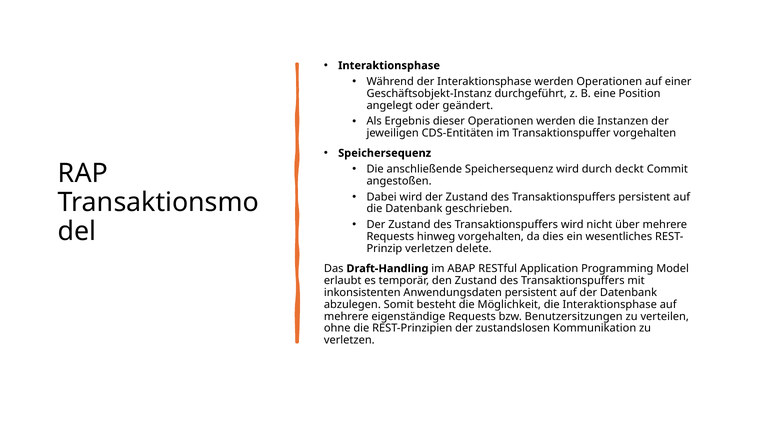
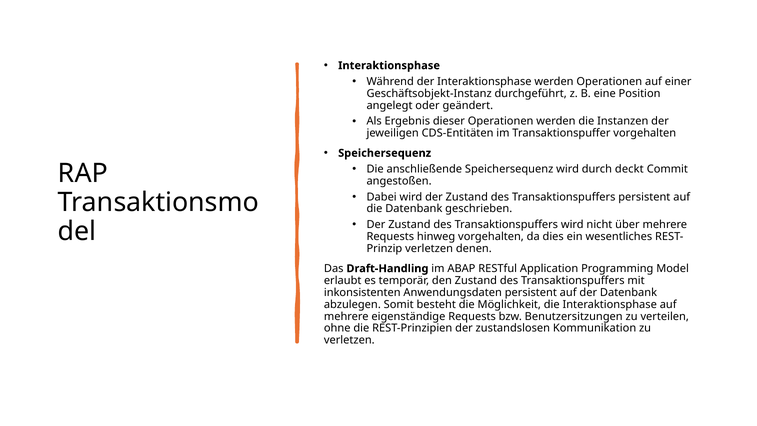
delete: delete -> denen (474, 249)
